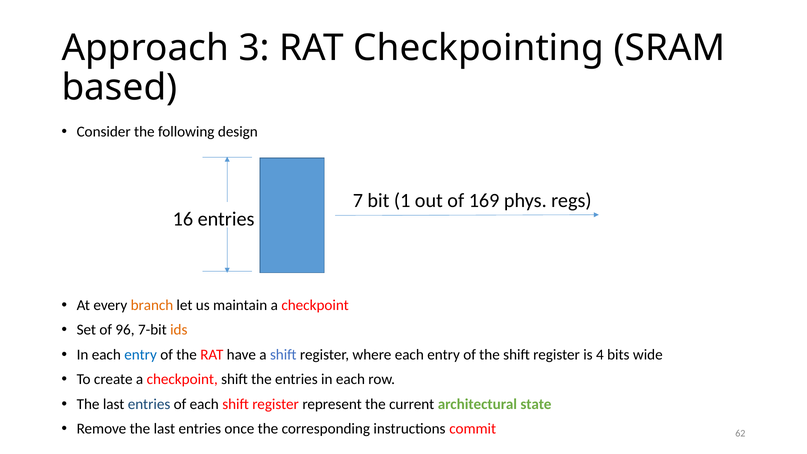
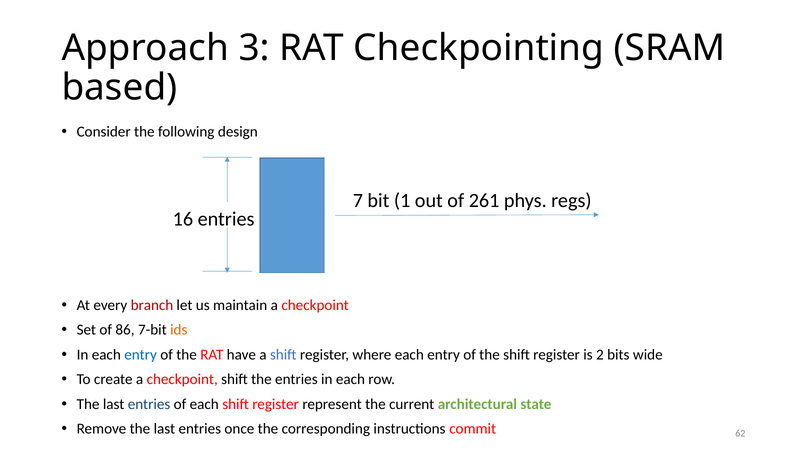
169: 169 -> 261 (484, 201)
branch colour: orange -> red (152, 305)
96: 96 -> 86 (125, 330)
4: 4 -> 2 (600, 355)
